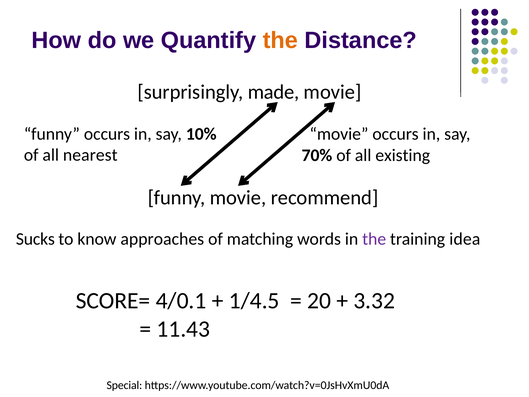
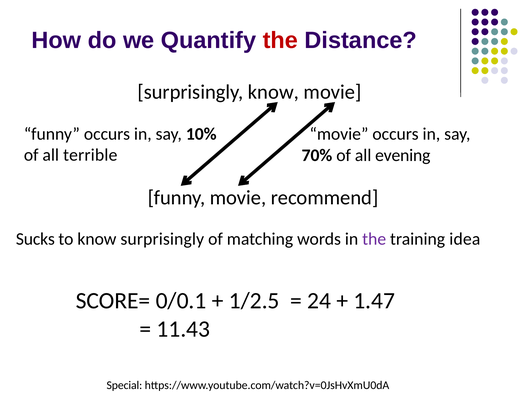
the colour: orange -> red (280, 40)
surprisingly made: made -> know (273, 92)
nearest: nearest -> terrible (90, 155)
existing: existing -> evening (403, 155)
know approaches: approaches -> surprisingly (162, 239)
4/0.1: 4/0.1 -> 0/0.1 (181, 300)
1/4.5: 1/4.5 -> 1/2.5 (254, 300)
20: 20 -> 24 (319, 300)
3.32: 3.32 -> 1.47 (374, 300)
